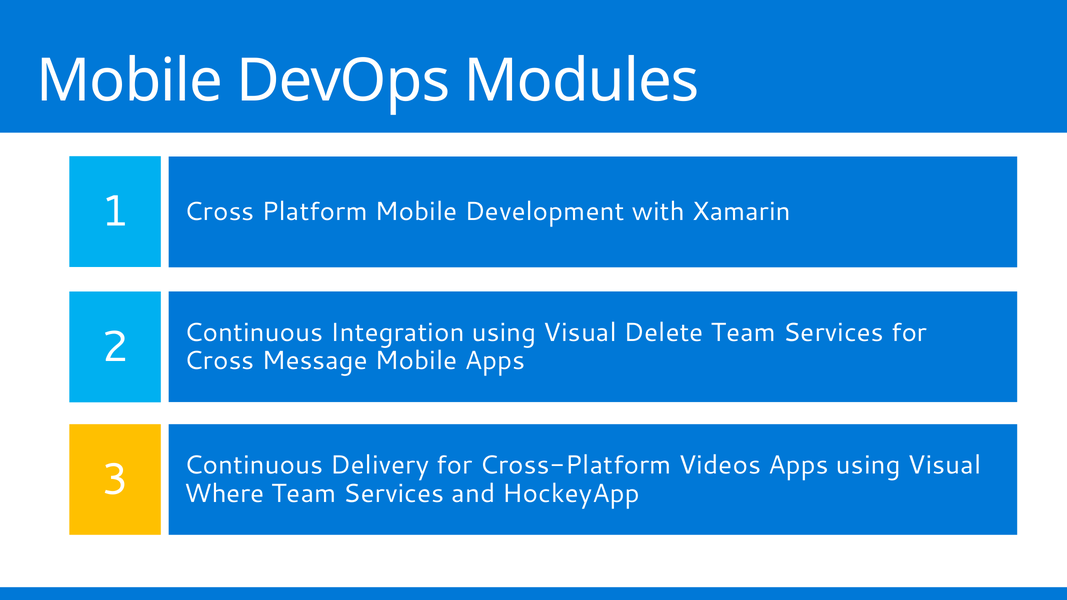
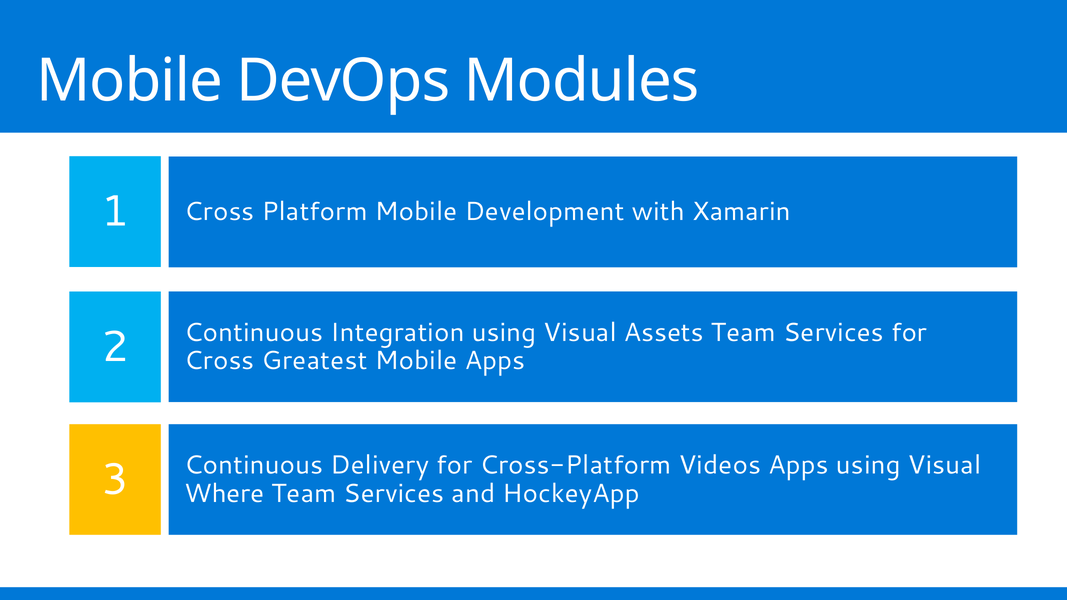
Delete: Delete -> Assets (664, 333)
Message: Message -> Greatest (315, 361)
